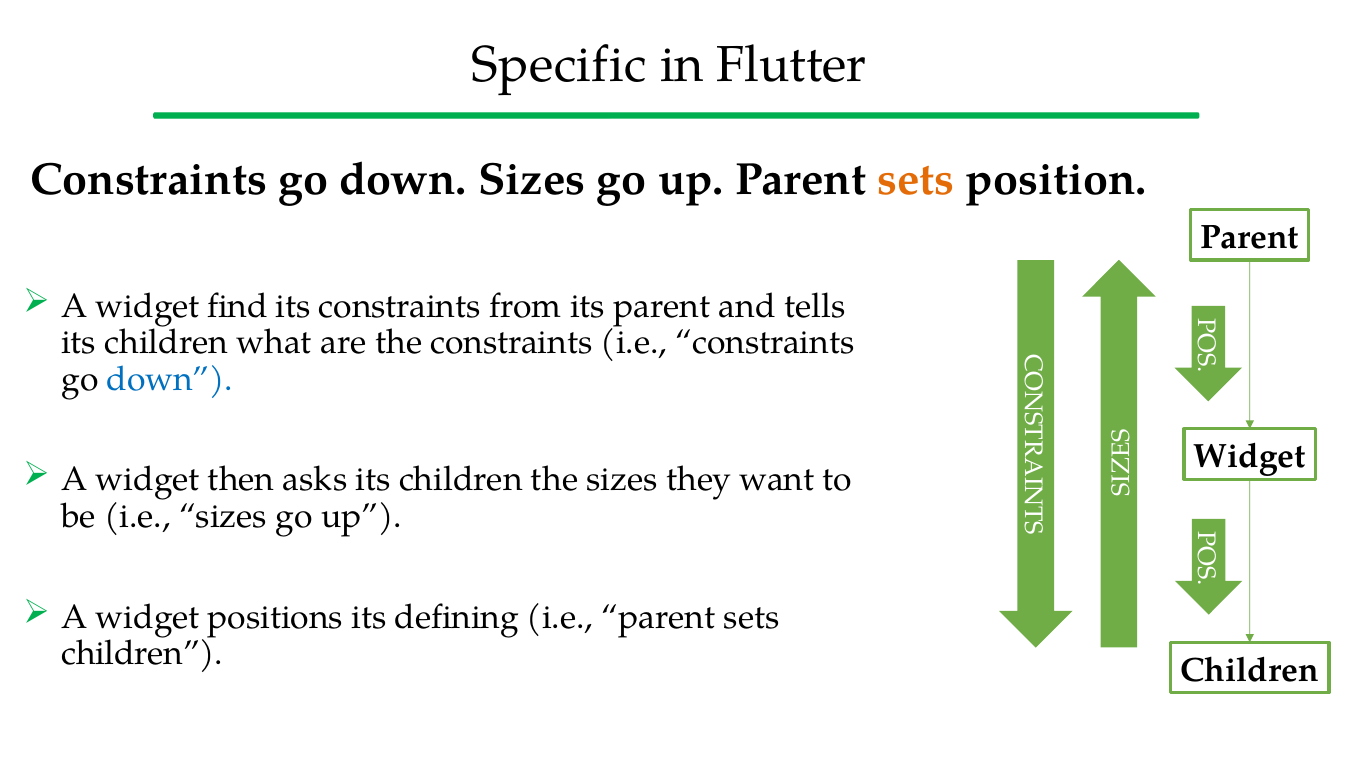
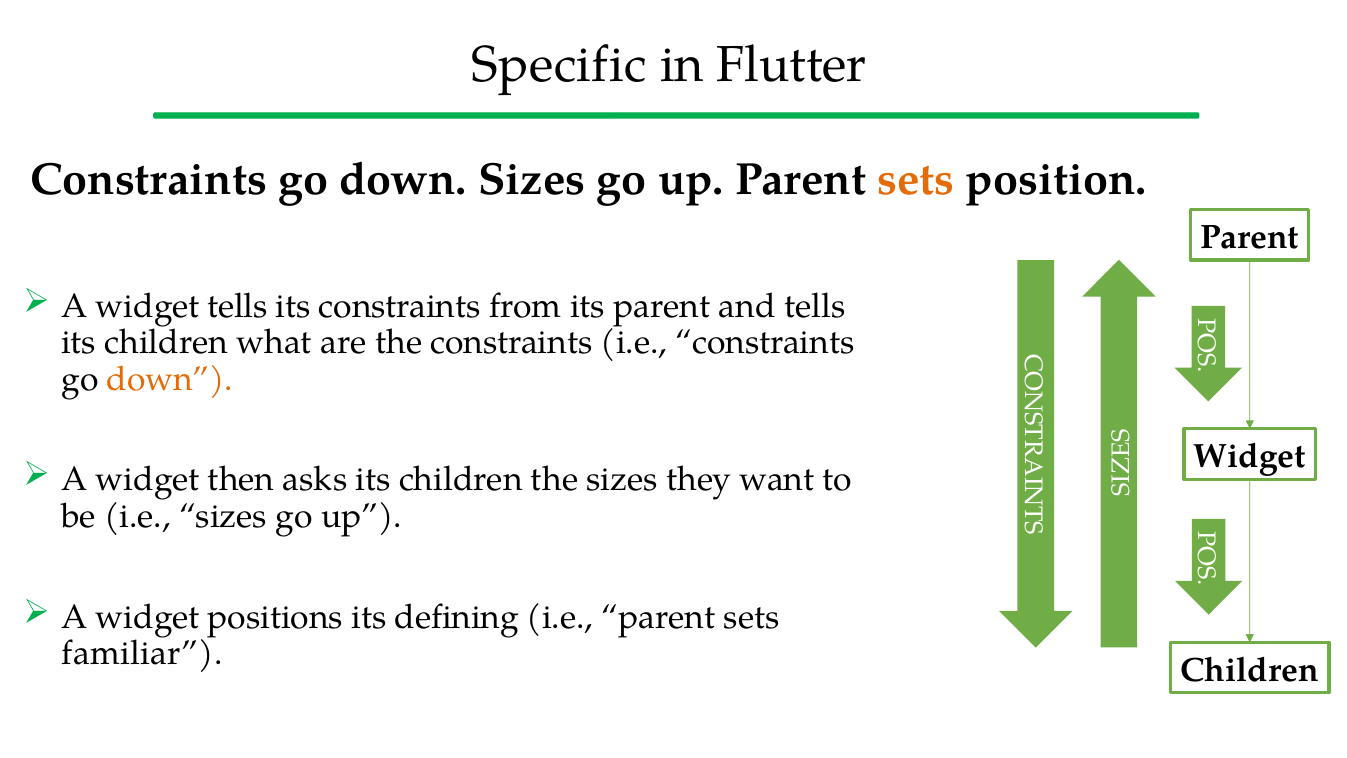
widget find: find -> tells (238, 306)
down colour: blue -> orange (170, 379)
children: children -> familiar (142, 653)
